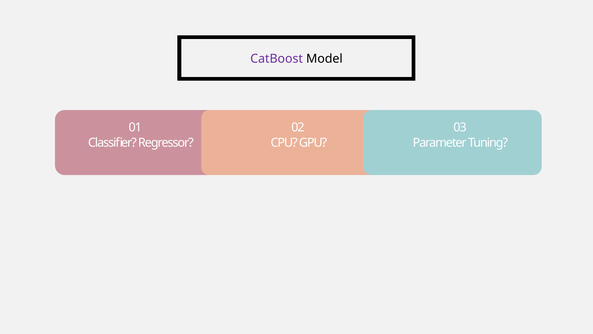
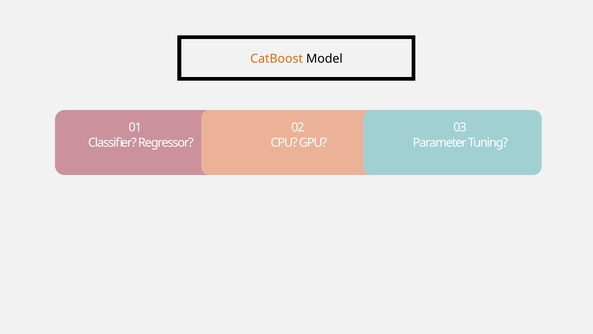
CatBoost colour: purple -> orange (277, 59)
